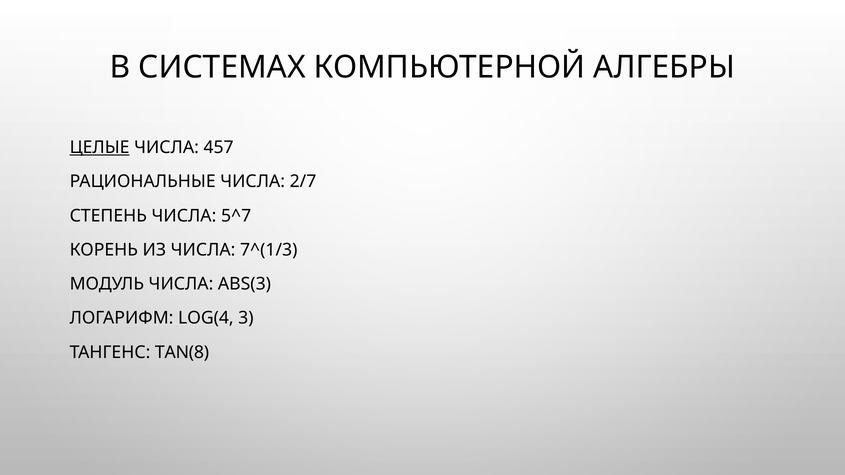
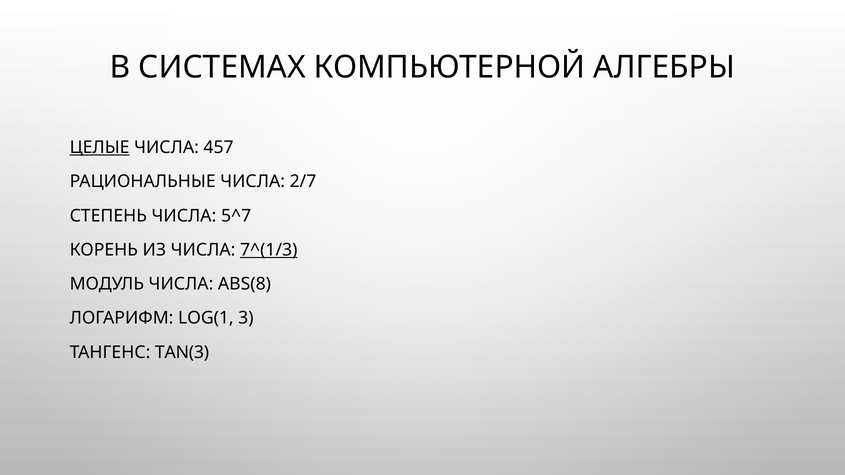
7^(1/3 underline: none -> present (269, 250)
ABS(3: ABS(3 -> ABS(8 (244, 284)
LOG(4: LOG(4 -> LOG(1 (206, 318)
TAN(8: TAN(8 -> TAN(3 (182, 353)
